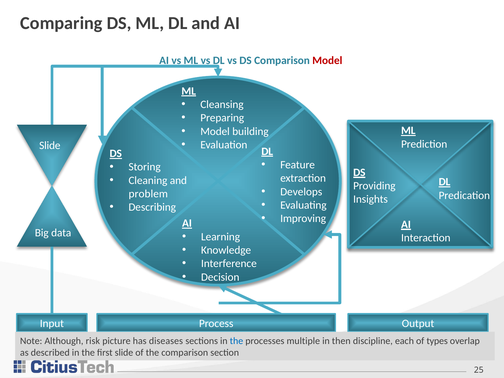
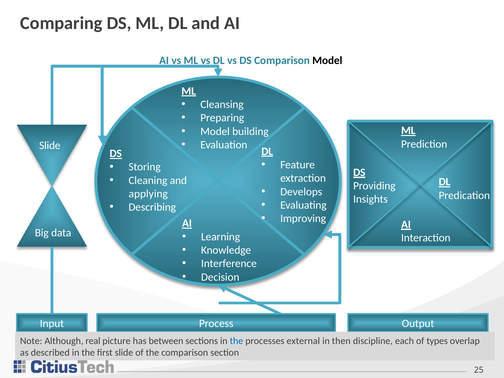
Model colour: red -> black (327, 60)
problem: problem -> applying (148, 194)
risk: risk -> real (93, 341)
diseases: diseases -> between (166, 341)
multiple: multiple -> external (303, 341)
